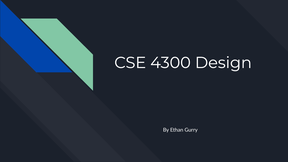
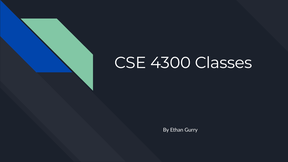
Design: Design -> Classes (223, 63)
